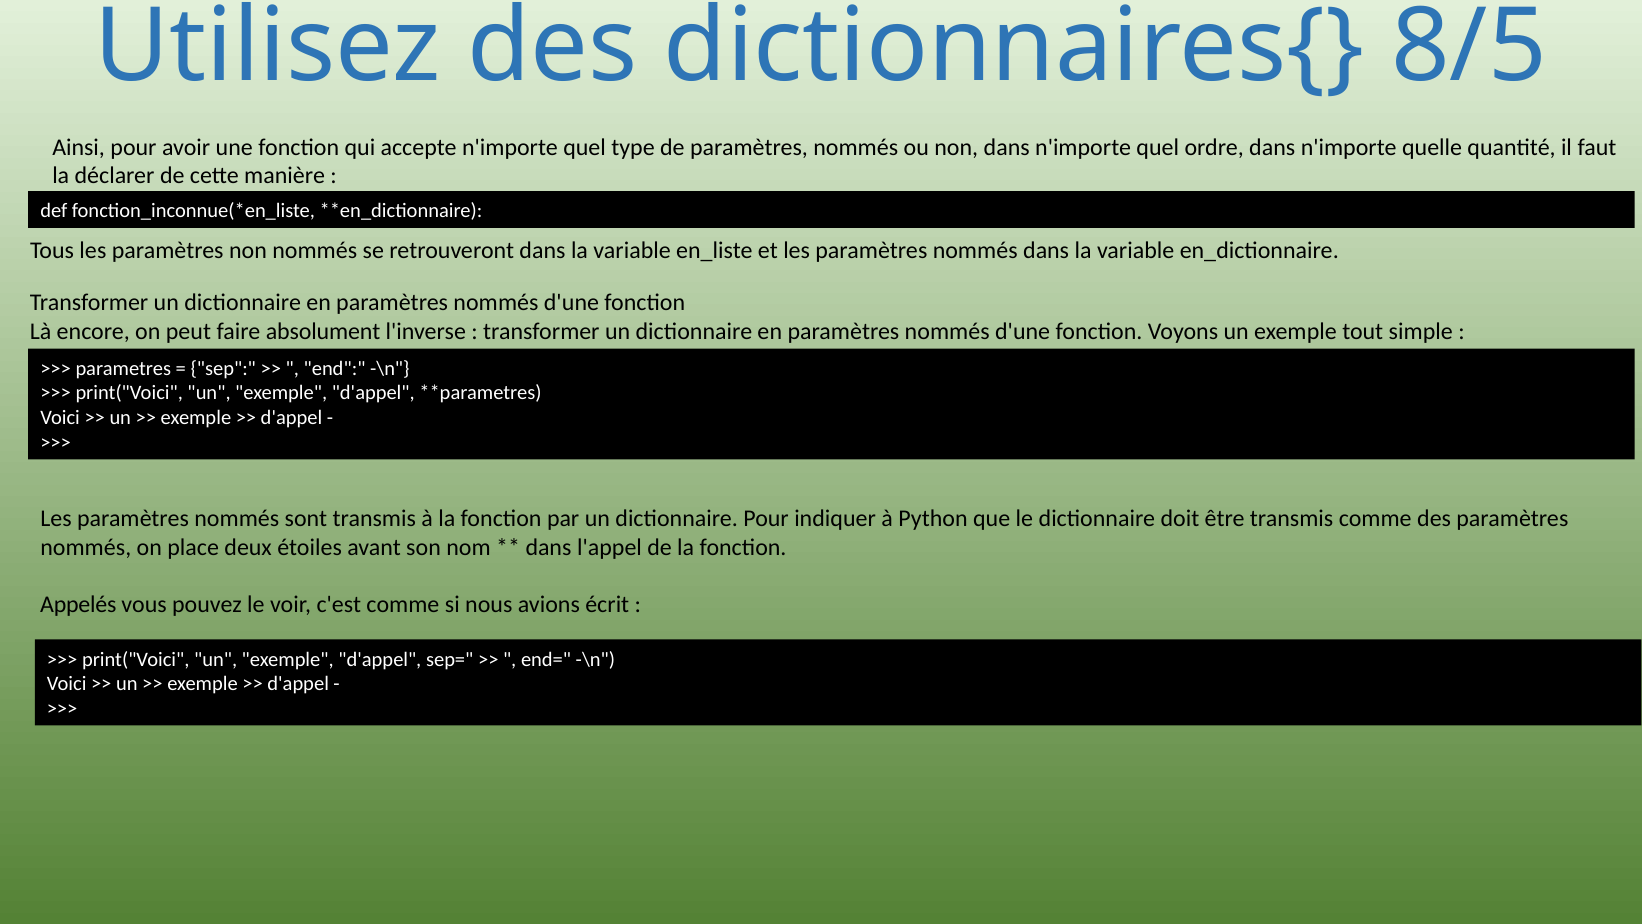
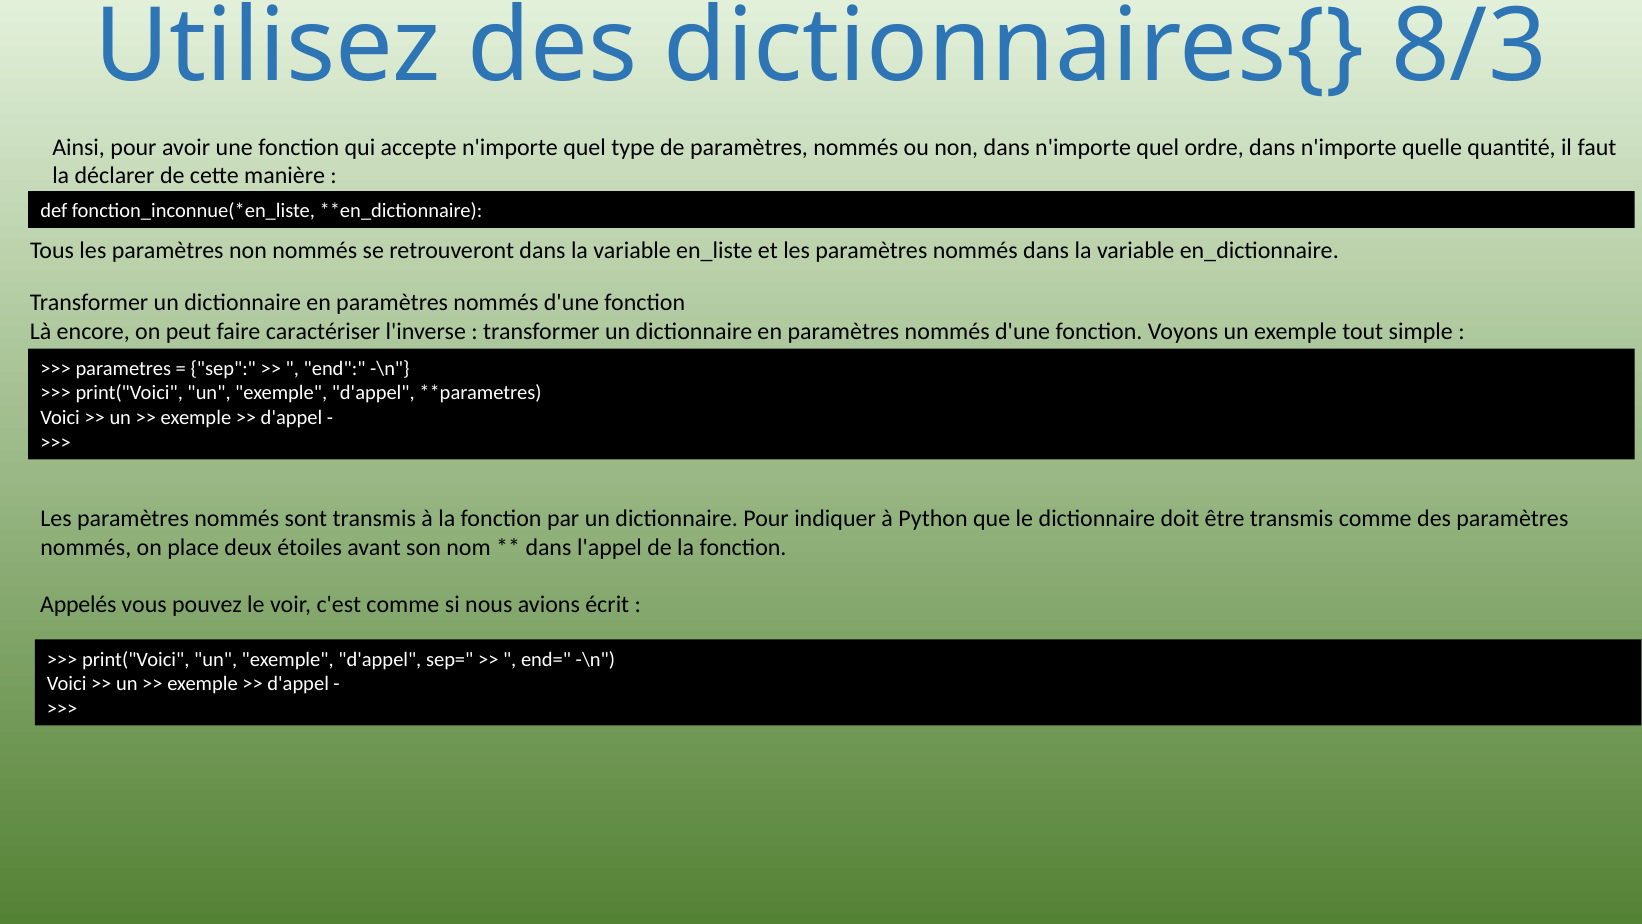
8/5: 8/5 -> 8/3 (1469, 47)
absolument: absolument -> caractériser (323, 331)
